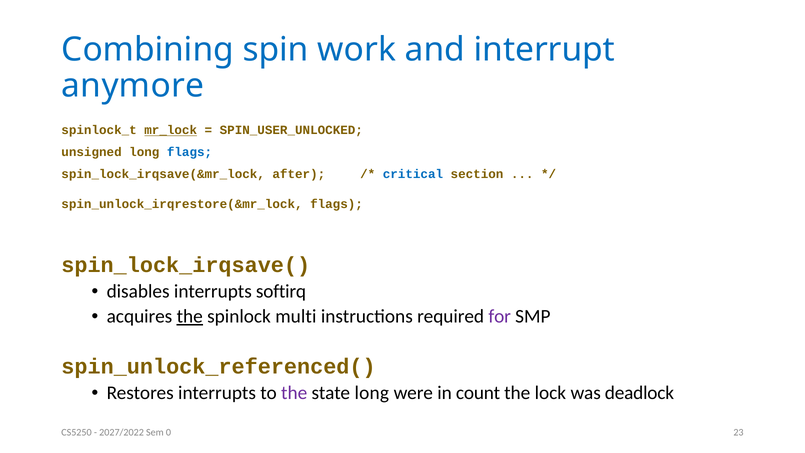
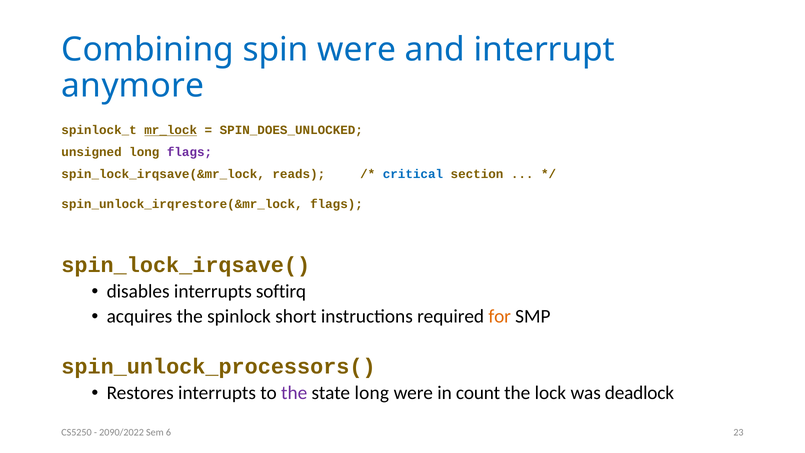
spin work: work -> were (357, 50)
SPIN_USER_UNLOCKED: SPIN_USER_UNLOCKED -> SPIN_DOES_UNLOCKED (291, 130)
flags colour: blue -> purple (190, 152)
after: after -> reads (299, 174)
the underline: present -> none (190, 316)
multi: multi -> short (296, 316)
for colour: purple -> orange (500, 316)
spin_unlock_referenced(: spin_unlock_referenced( -> spin_unlock_processors( (218, 367)
2027/2022: 2027/2022 -> 2090/2022 (122, 432)
0: 0 -> 6 (169, 432)
